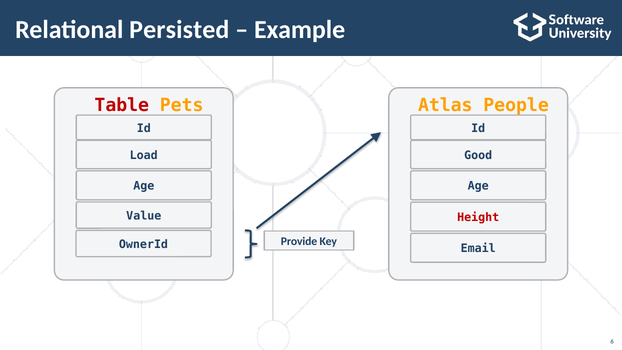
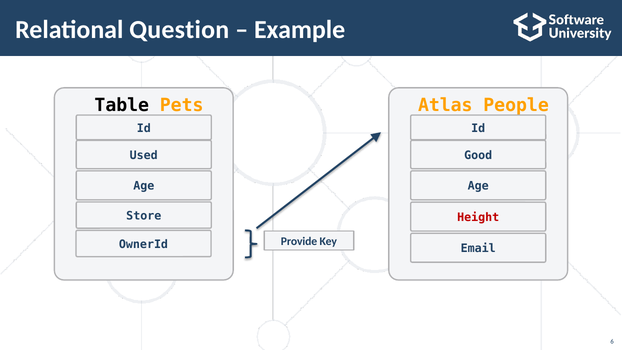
Persisted: Persisted -> Question (179, 29)
Table colour: red -> black (122, 105)
Load: Load -> Used (144, 155)
Value: Value -> Store (144, 216)
